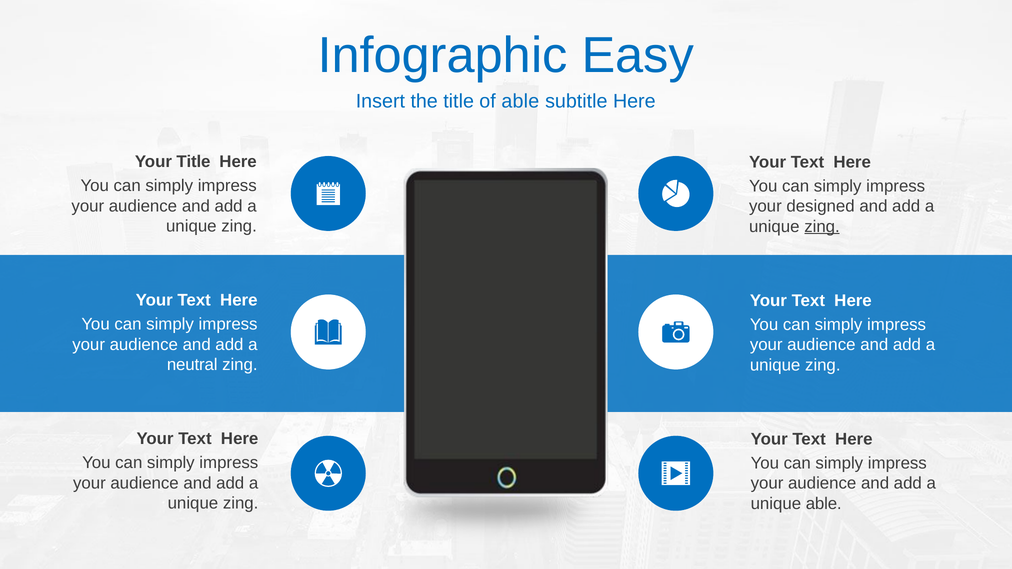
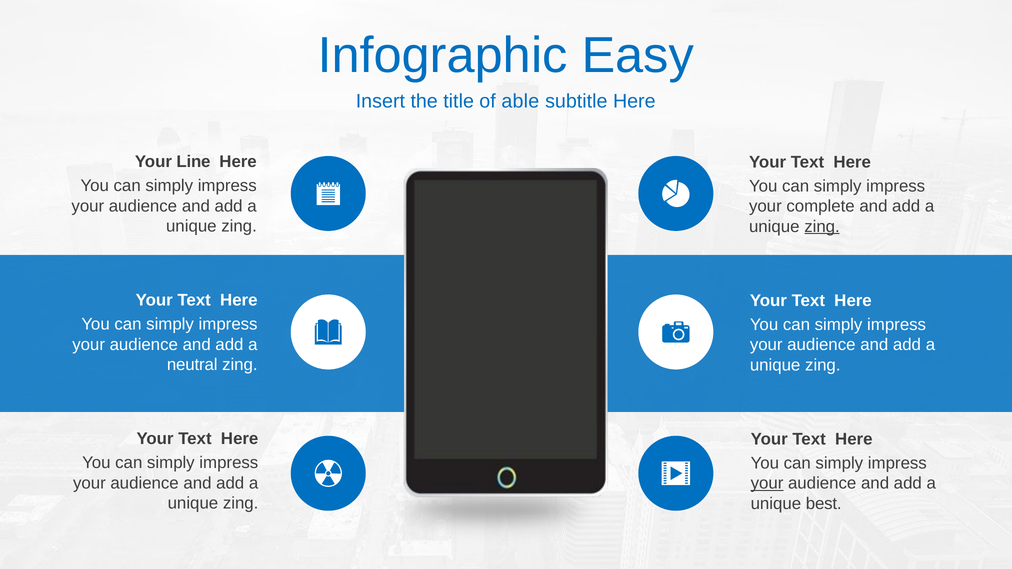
Your Title: Title -> Line (193, 162)
designed: designed -> complete (821, 206)
your underline: none -> present (767, 483)
unique able: able -> best (824, 504)
